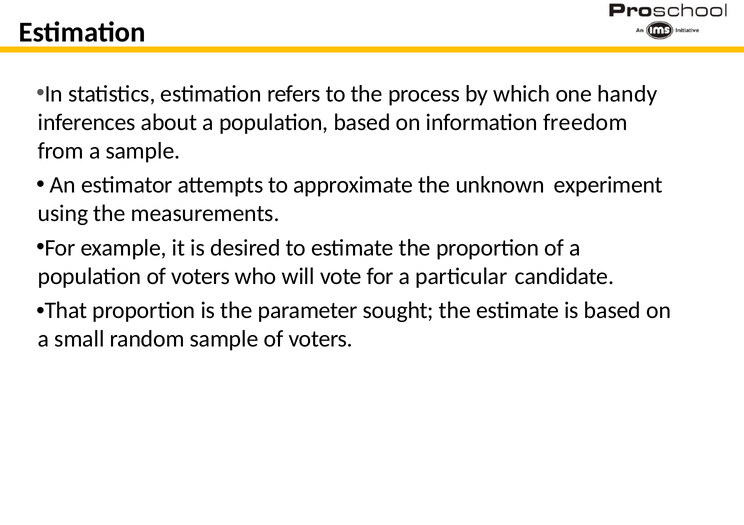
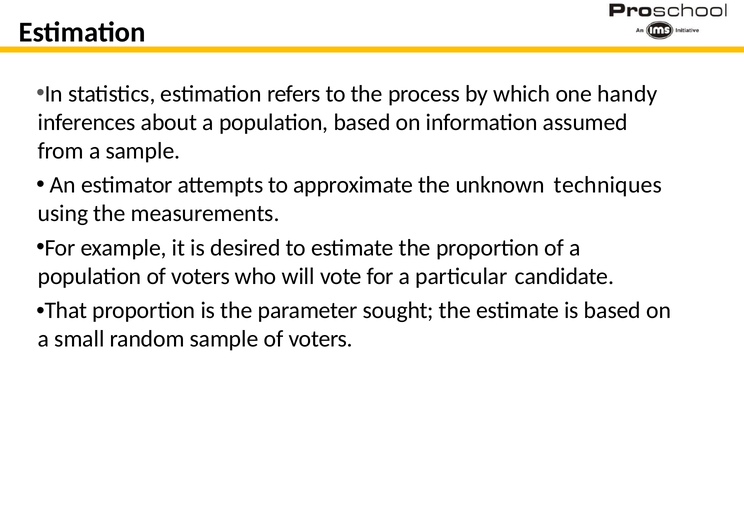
freedom: freedom -> assumed (585, 122)
experiment: experiment -> techniques (608, 185)
